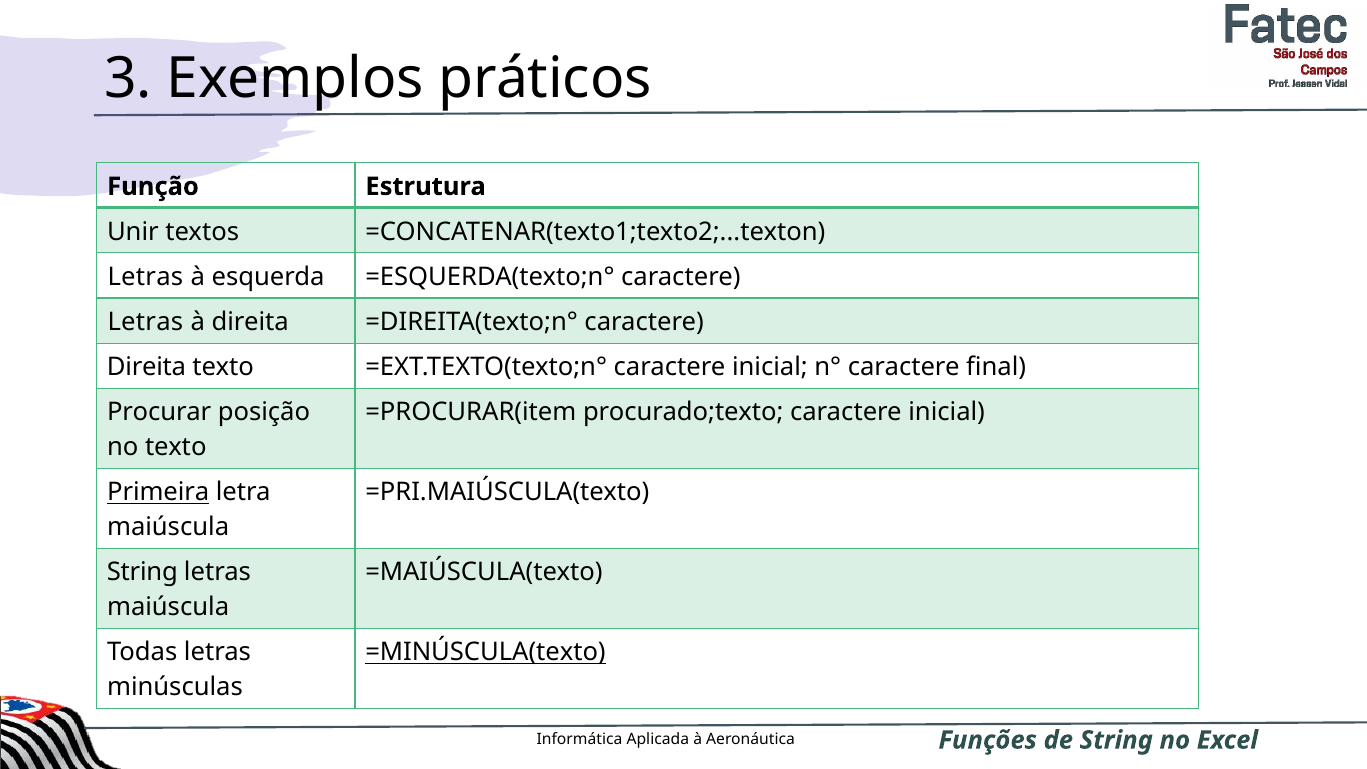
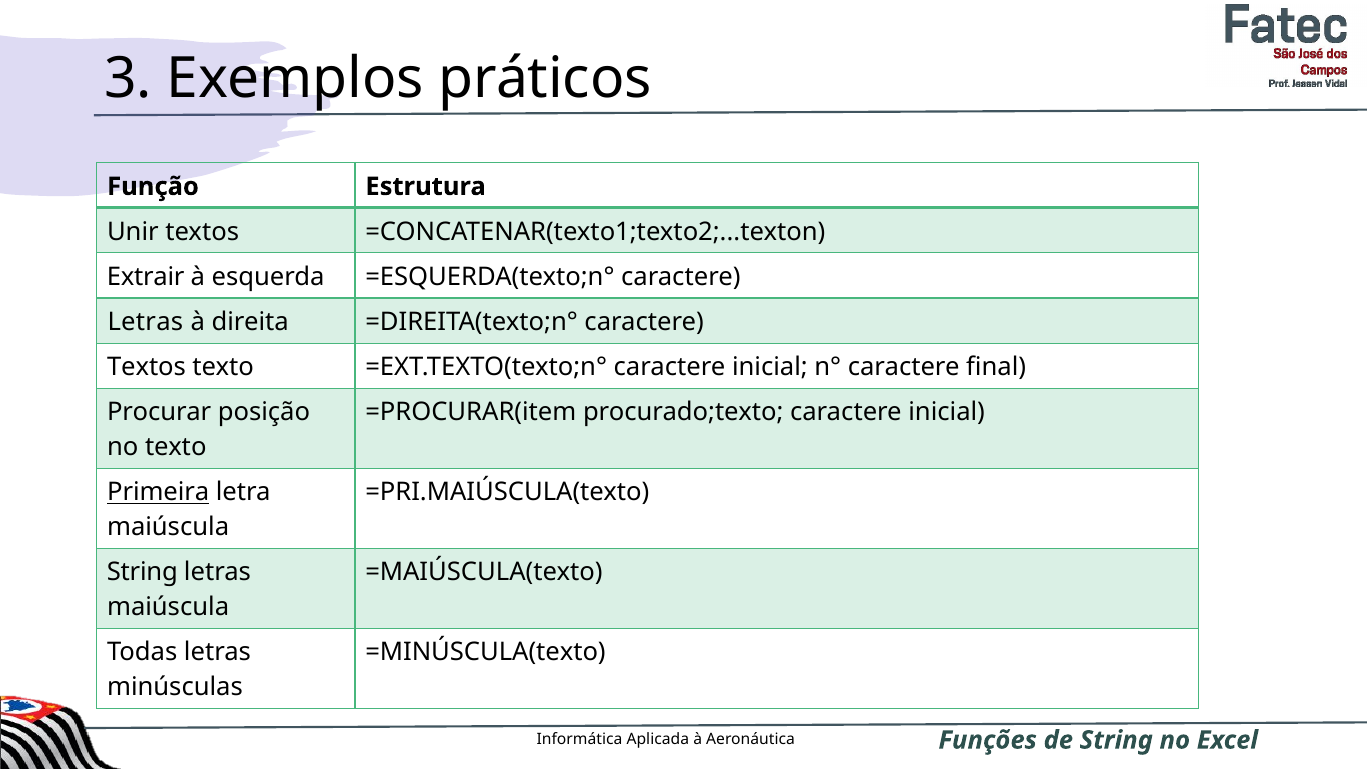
Letras: Letras -> Extrair (146, 277)
Direita: Direita -> Textos (146, 367)
=MINÚSCULA(texto underline: present -> none (486, 652)
